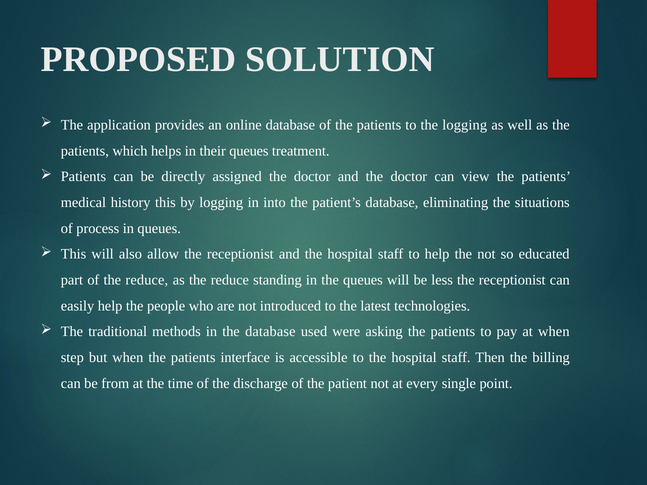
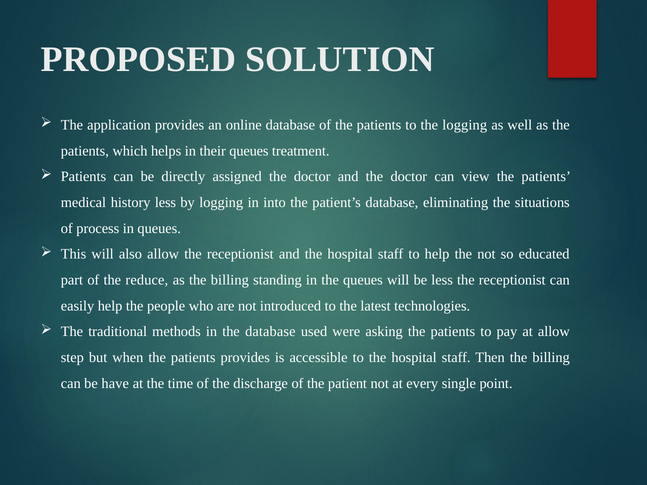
history this: this -> less (166, 203)
as the reduce: reduce -> billing (230, 280)
at when: when -> allow (554, 332)
patients interface: interface -> provides (245, 358)
from: from -> have (115, 384)
